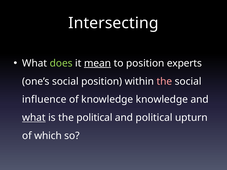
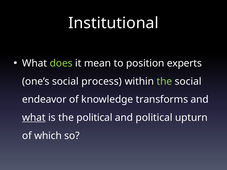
Intersecting: Intersecting -> Institutional (113, 23)
mean underline: present -> none (98, 63)
social position: position -> process (102, 81)
the colour: pink -> light green (164, 81)
influence: influence -> endeavor (44, 100)
knowledge knowledge: knowledge -> transforms (162, 100)
